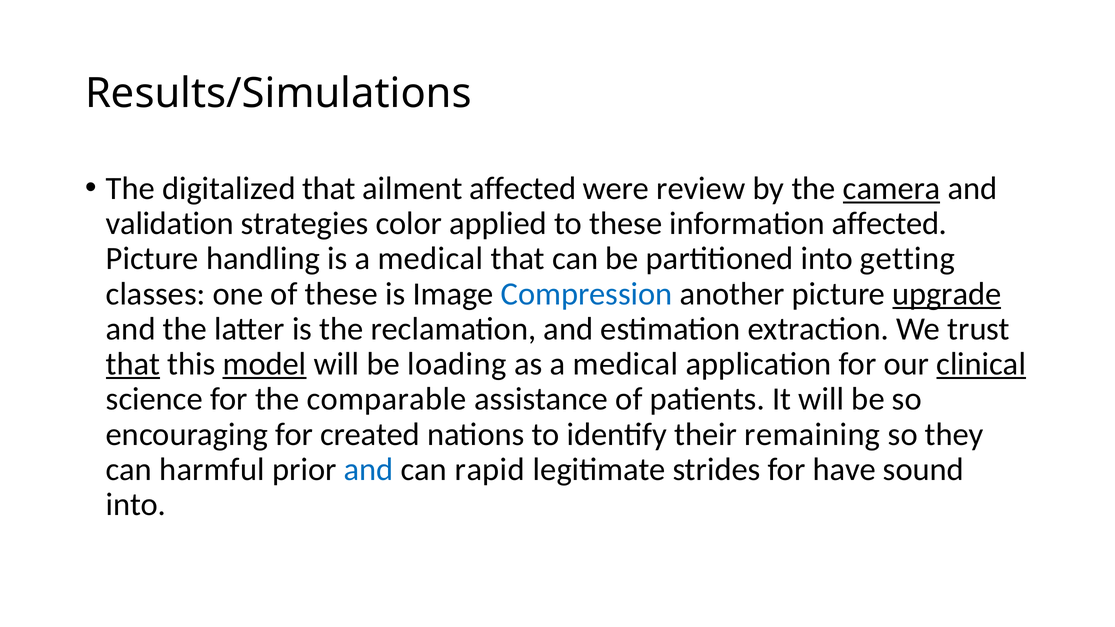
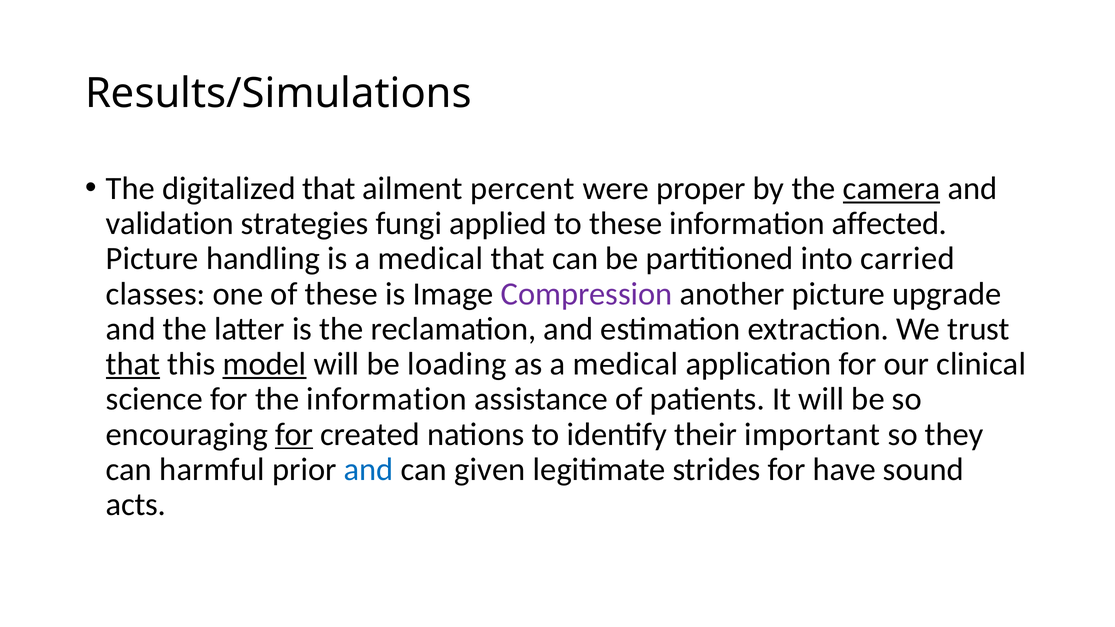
ailment affected: affected -> percent (523, 189)
review: review -> proper (701, 189)
color: color -> fungi (409, 224)
getting: getting -> carried (907, 259)
Compression colour: blue -> purple (587, 294)
upgrade underline: present -> none (947, 294)
clinical underline: present -> none (981, 364)
the comparable: comparable -> information (387, 399)
for underline: none -> present (294, 434)
remaining: remaining -> important (812, 434)
rapid: rapid -> given (490, 470)
into: into -> acts (136, 505)
